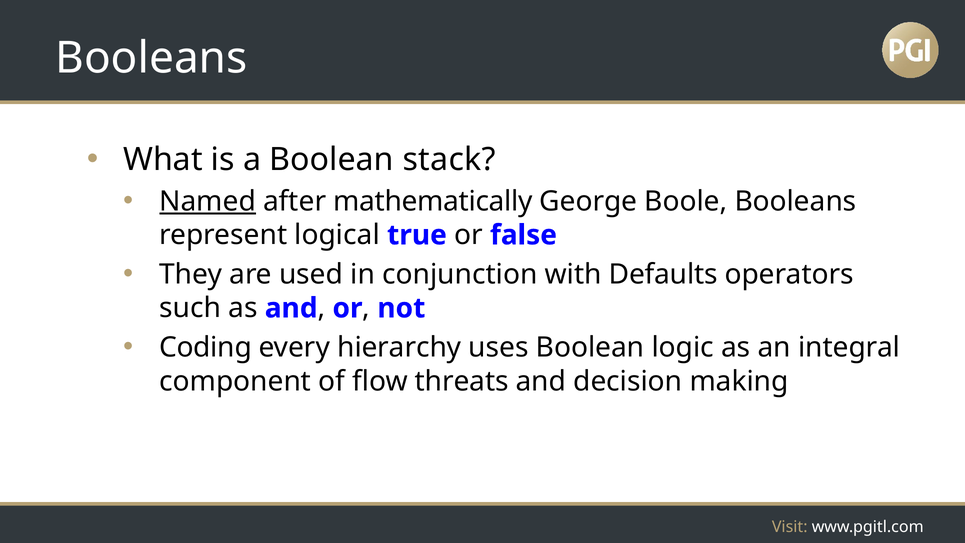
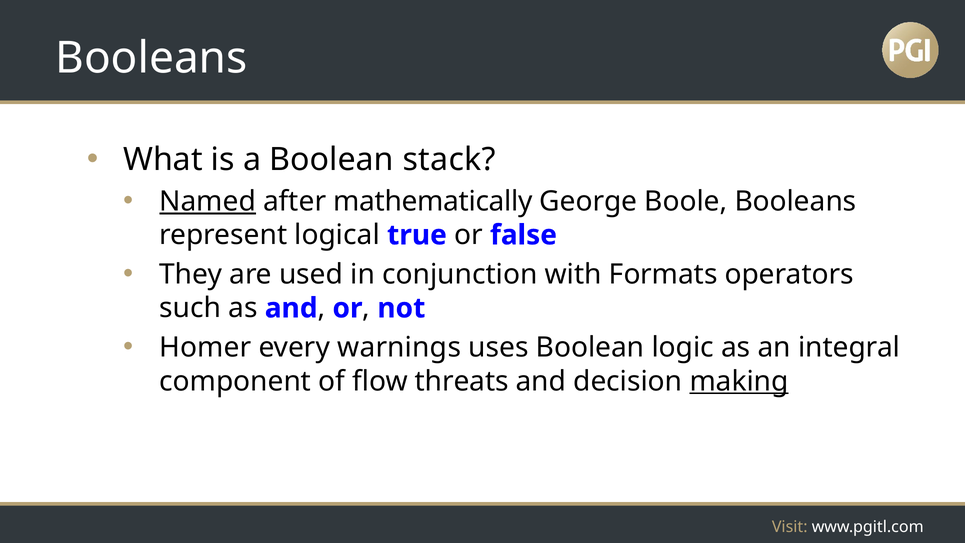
Defaults: Defaults -> Formats (663, 274)
Coding: Coding -> Homer (205, 347)
hierarchy: hierarchy -> warnings (399, 347)
making underline: none -> present (739, 381)
